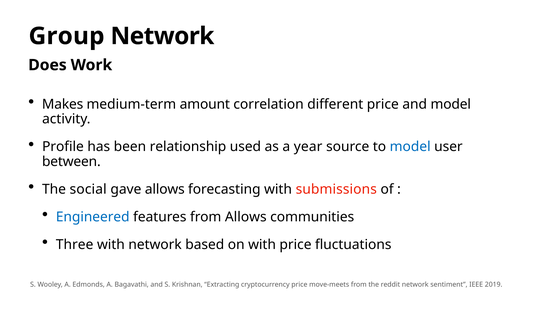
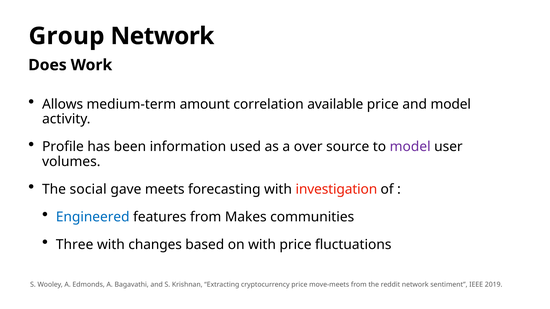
Makes: Makes -> Allows (63, 104)
different: different -> available (335, 104)
relationship: relationship -> information (188, 147)
year: year -> over (308, 147)
model colour: blue -> purple (410, 147)
between: between -> volumes (71, 162)
gave allows: allows -> meets (165, 190)
submissions: submissions -> investigation (336, 190)
from Allows: Allows -> Makes (246, 217)
with network: network -> changes (155, 245)
